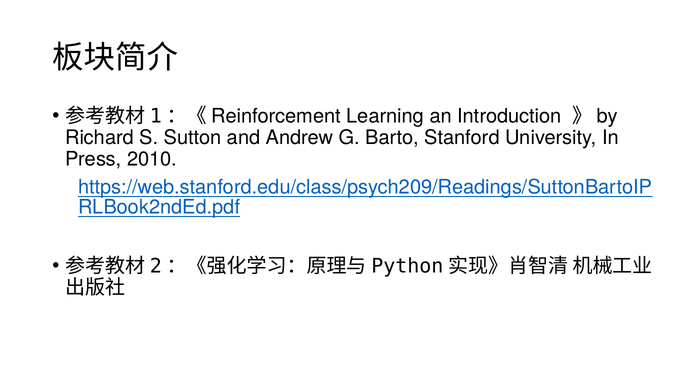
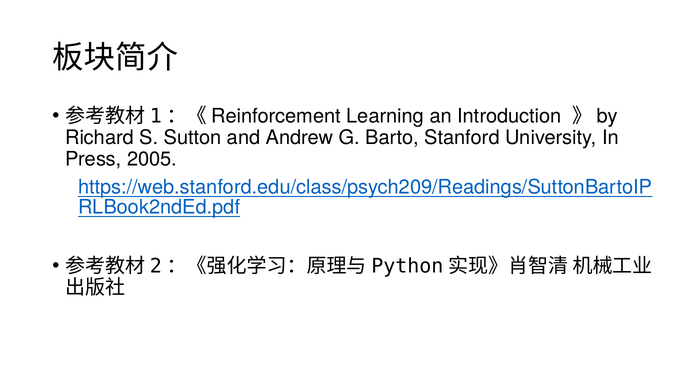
2010: 2010 -> 2005 (152, 159)
